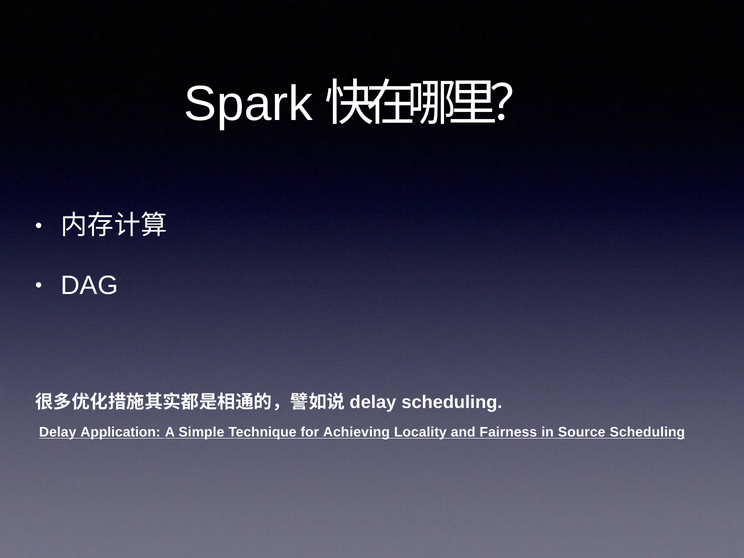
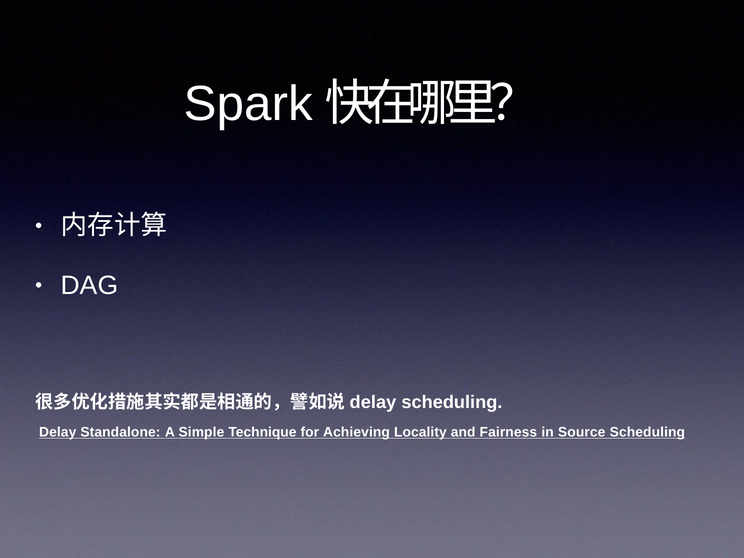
Application: Application -> Standalone (120, 432)
